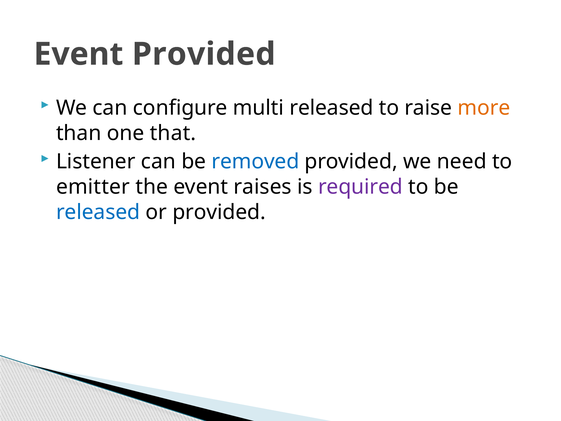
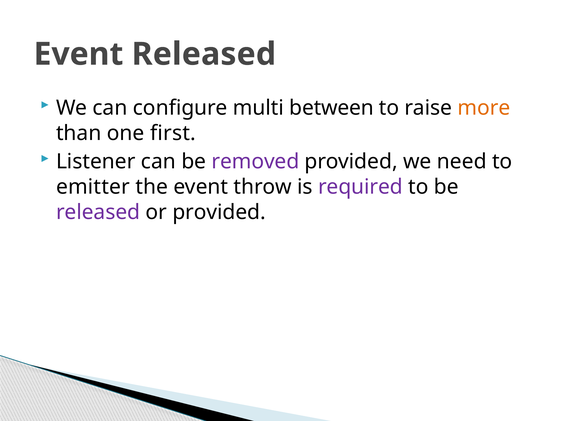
Event Provided: Provided -> Released (204, 54)
multi released: released -> between (332, 108)
that: that -> first (173, 133)
removed colour: blue -> purple (255, 161)
raises: raises -> throw (263, 187)
released colour: blue -> purple (98, 212)
